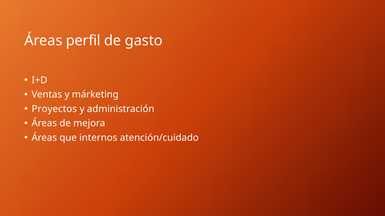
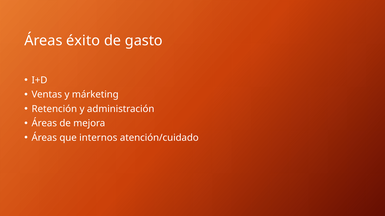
perfil: perfil -> éxito (83, 41)
Proyectos: Proyectos -> Retención (54, 109)
